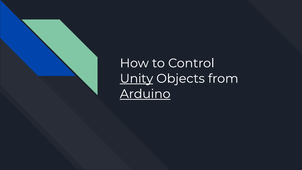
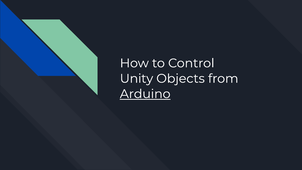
Unity underline: present -> none (136, 79)
